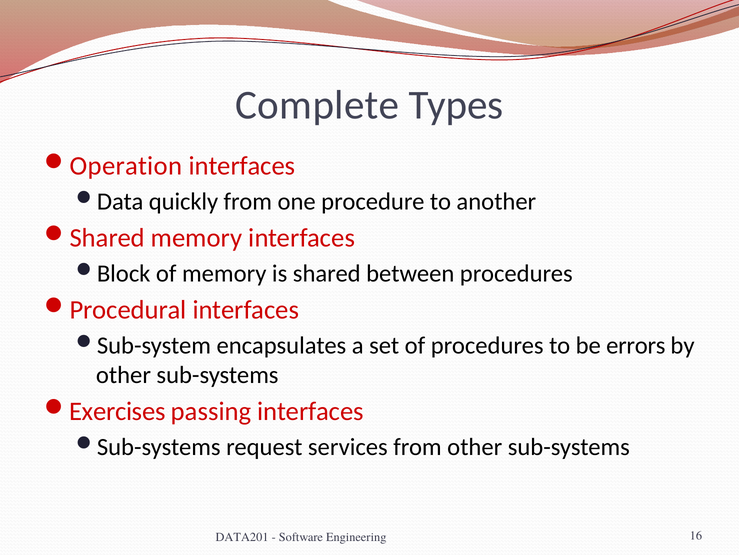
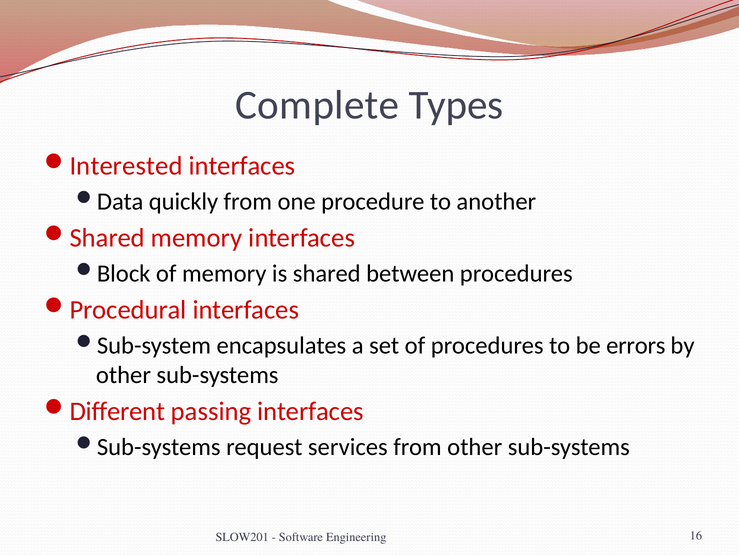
Operation: Operation -> Interested (126, 166)
Exercises: Exercises -> Different (117, 411)
DATA201: DATA201 -> SLOW201 (242, 537)
